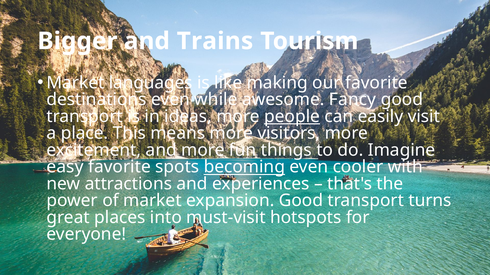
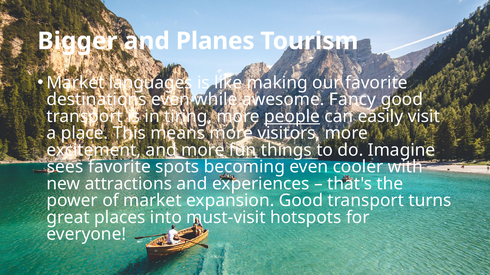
Trains: Trains -> Planes (215, 41)
ideas: ideas -> tiring (188, 117)
easy: easy -> sees (65, 167)
becoming underline: present -> none (244, 167)
